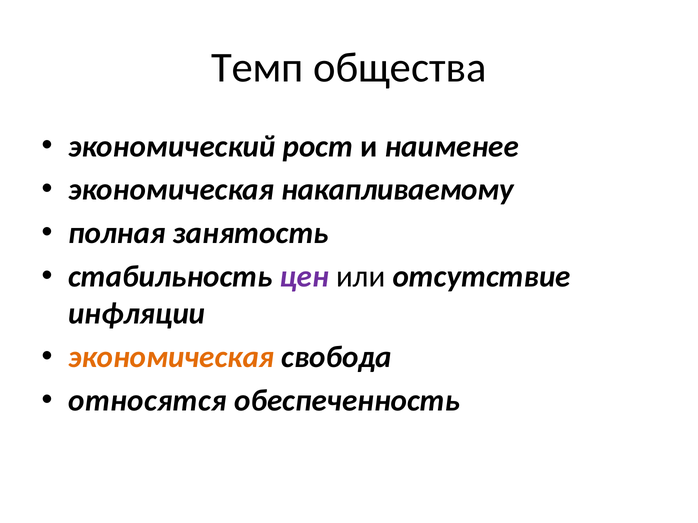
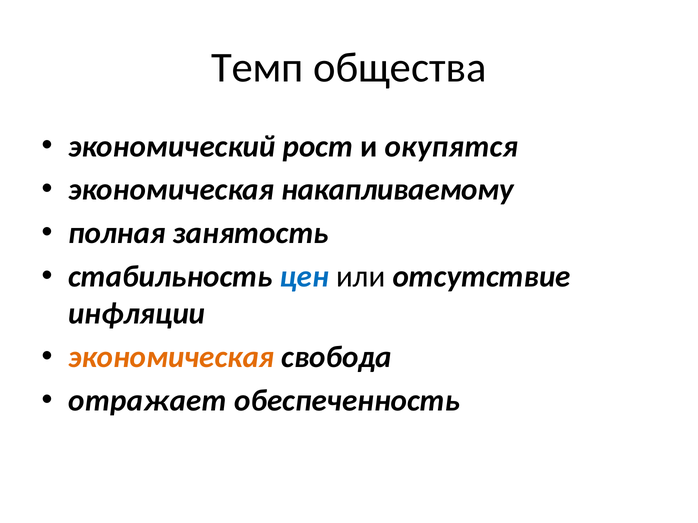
наименее: наименее -> окупятся (452, 146)
цен colour: purple -> blue (304, 277)
относятся: относятся -> отражает (147, 401)
